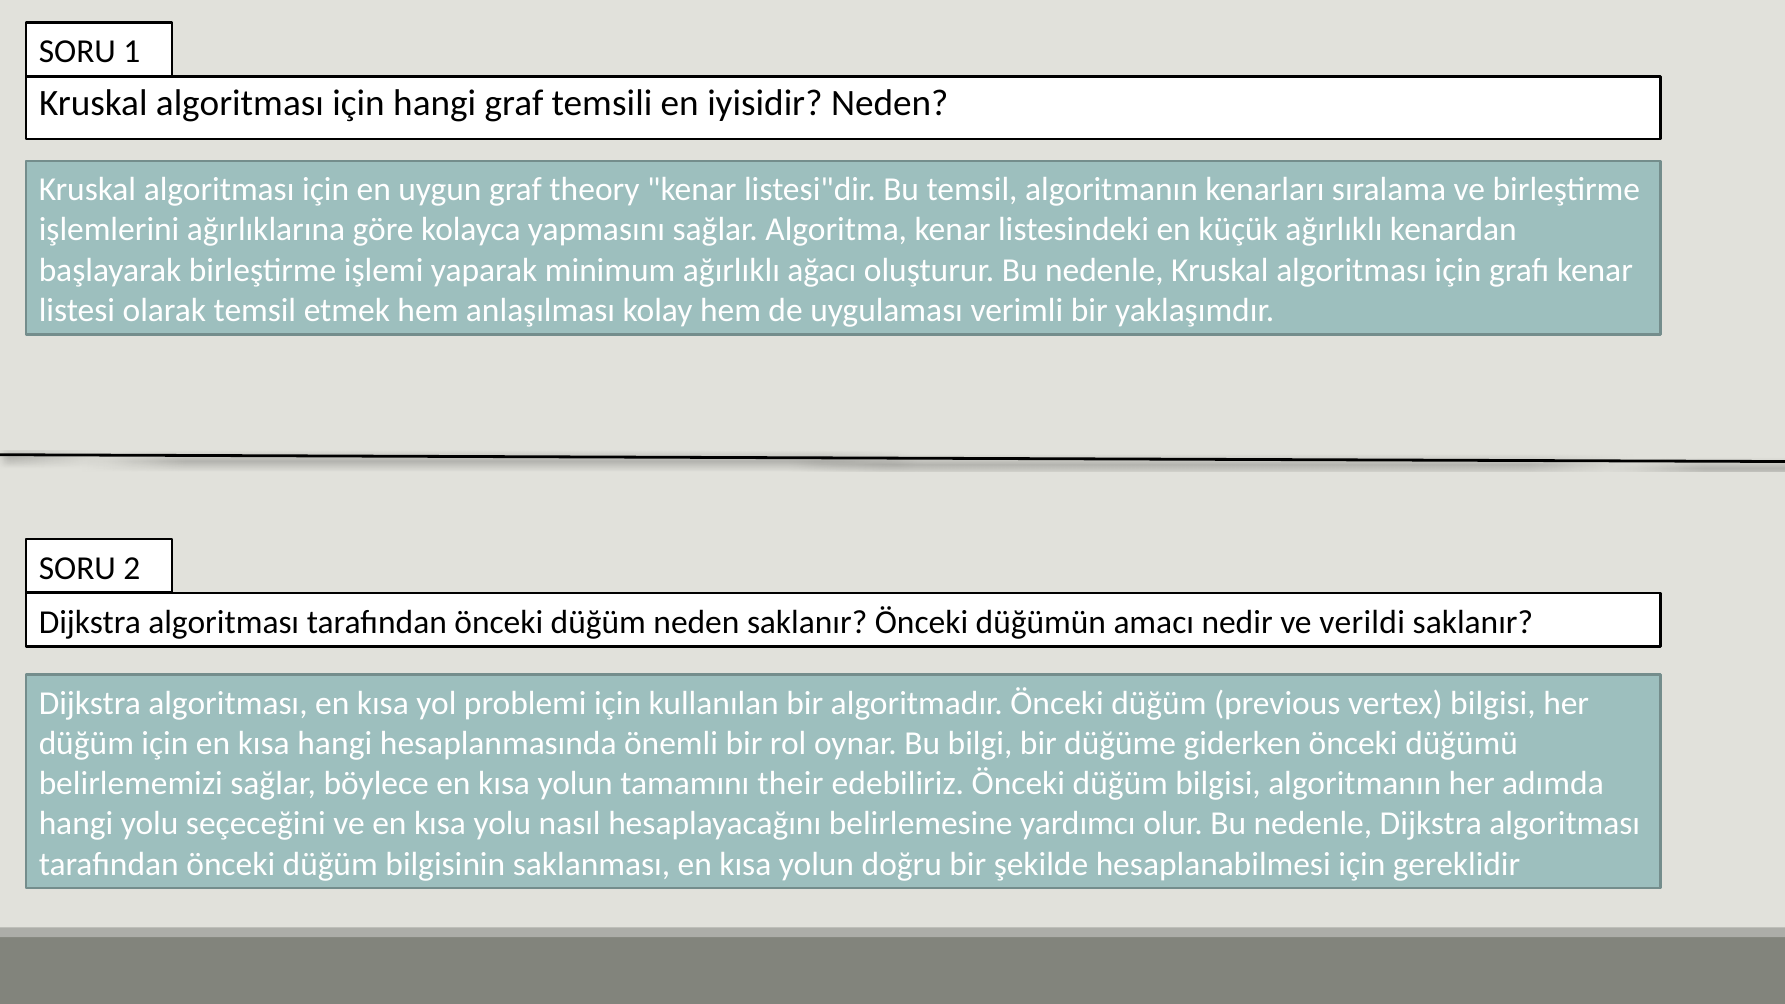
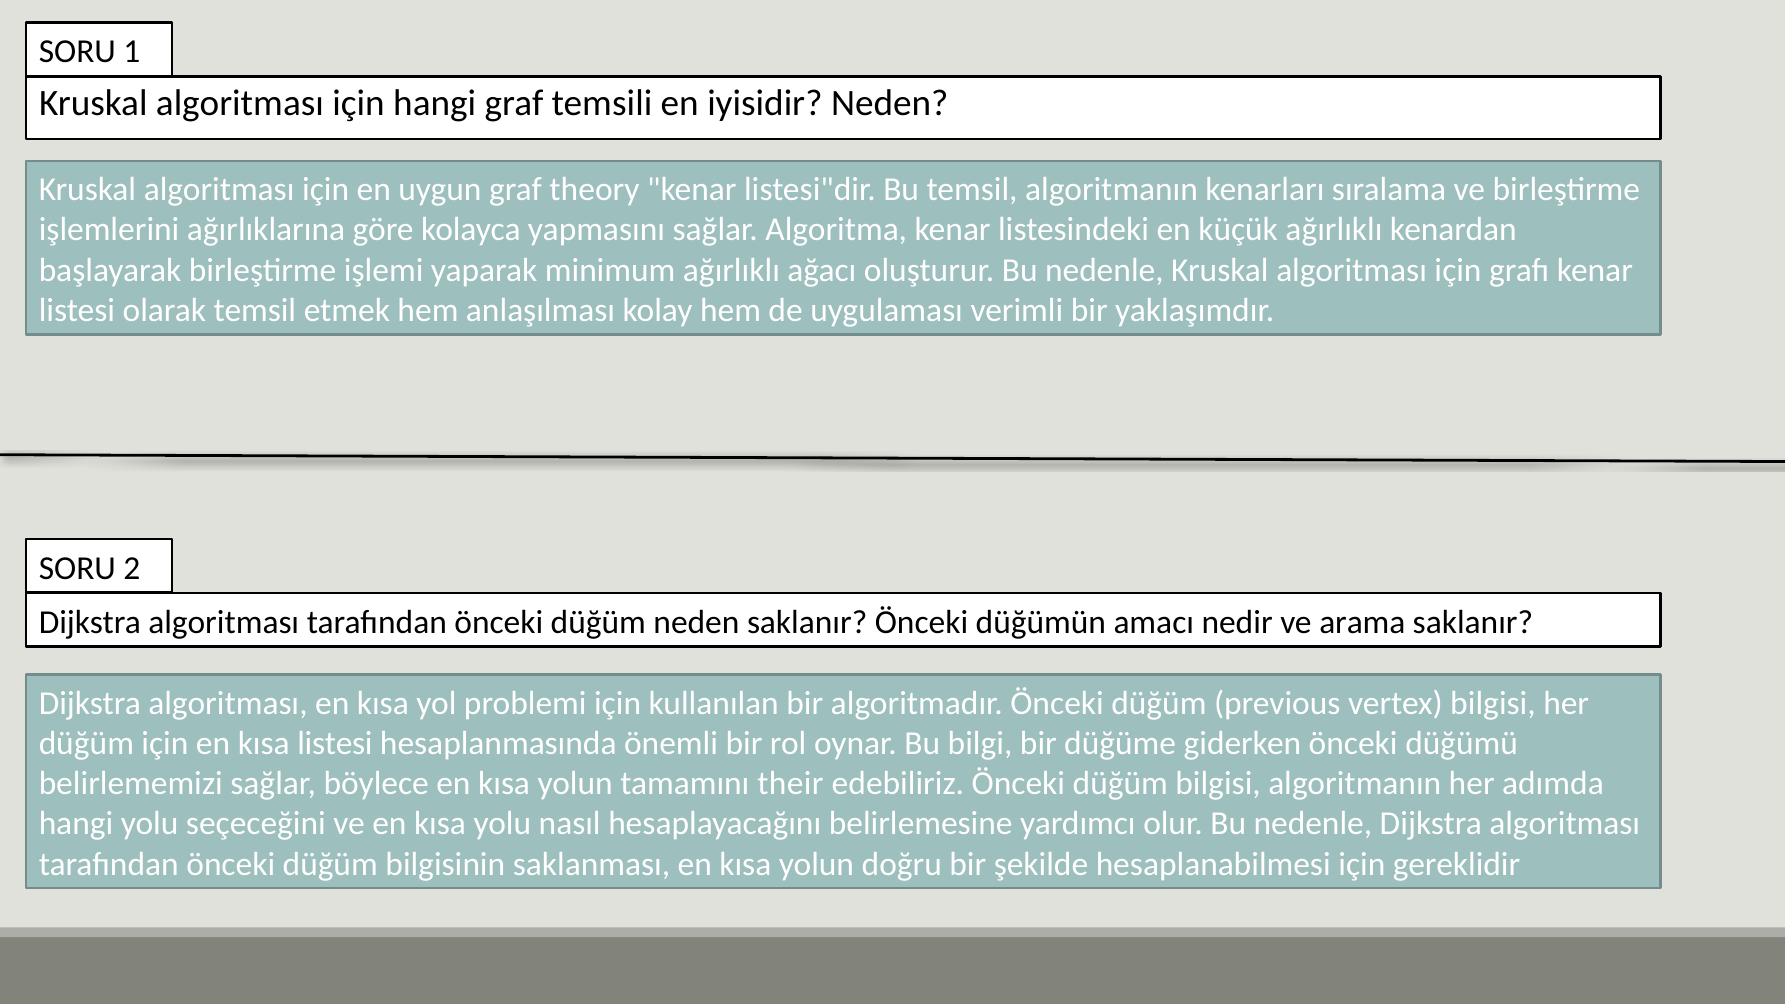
verildi: verildi -> arama (1362, 622)
kısa hangi: hangi -> listesi (335, 744)
